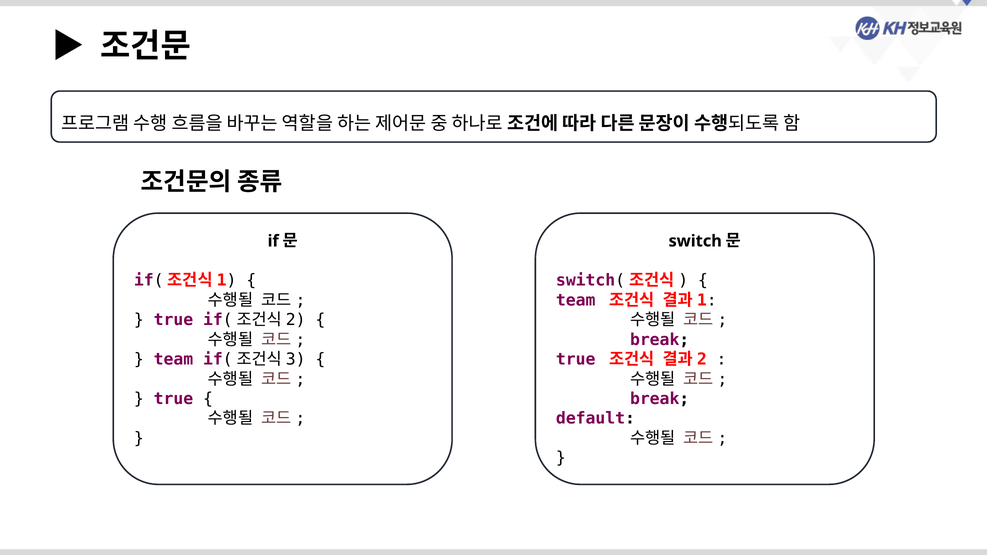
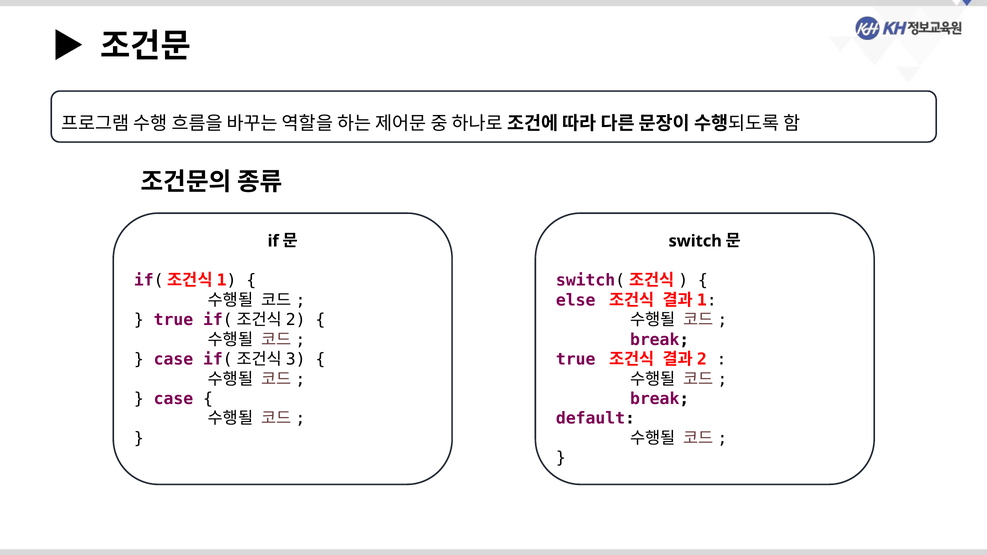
team: team -> else (576, 300)
team: team -> case (173, 360)
true: true -> case (173, 399)
